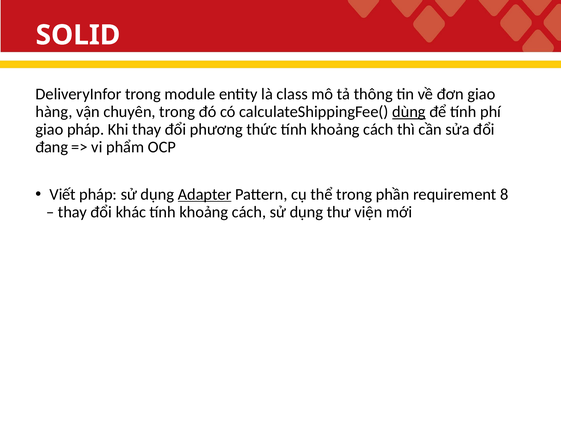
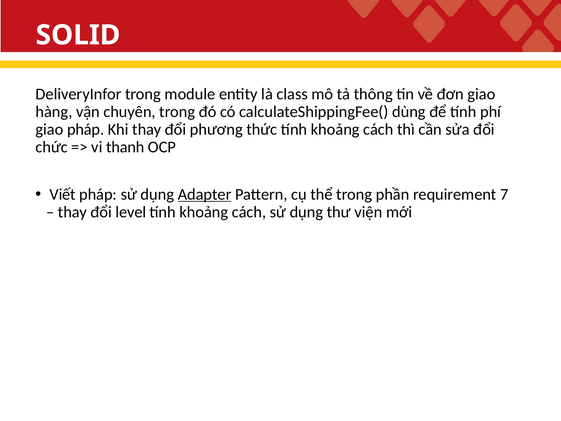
dùng underline: present -> none (409, 112)
đang: đang -> chức (52, 147)
phẩm: phẩm -> thanh (125, 147)
8: 8 -> 7 (504, 194)
khác: khác -> level (131, 212)
